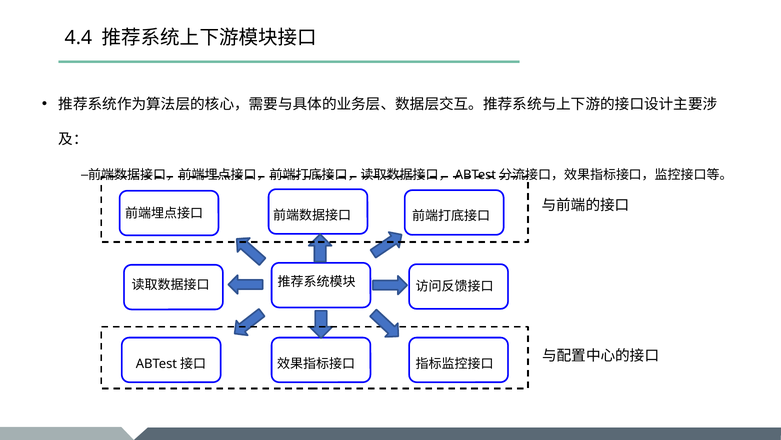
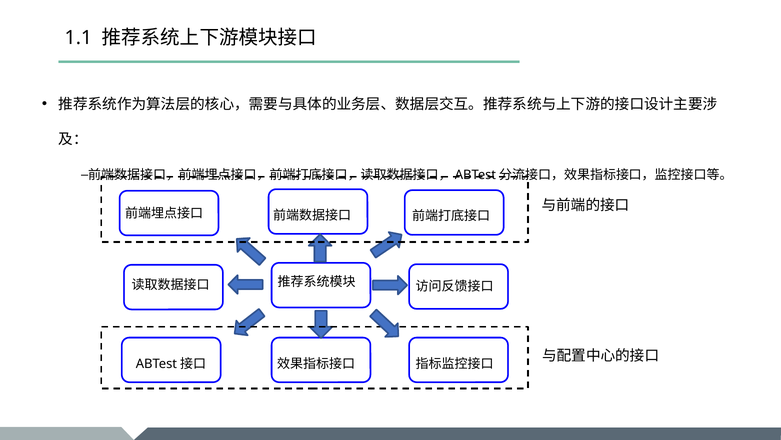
4.4: 4.4 -> 1.1 (78, 38)
